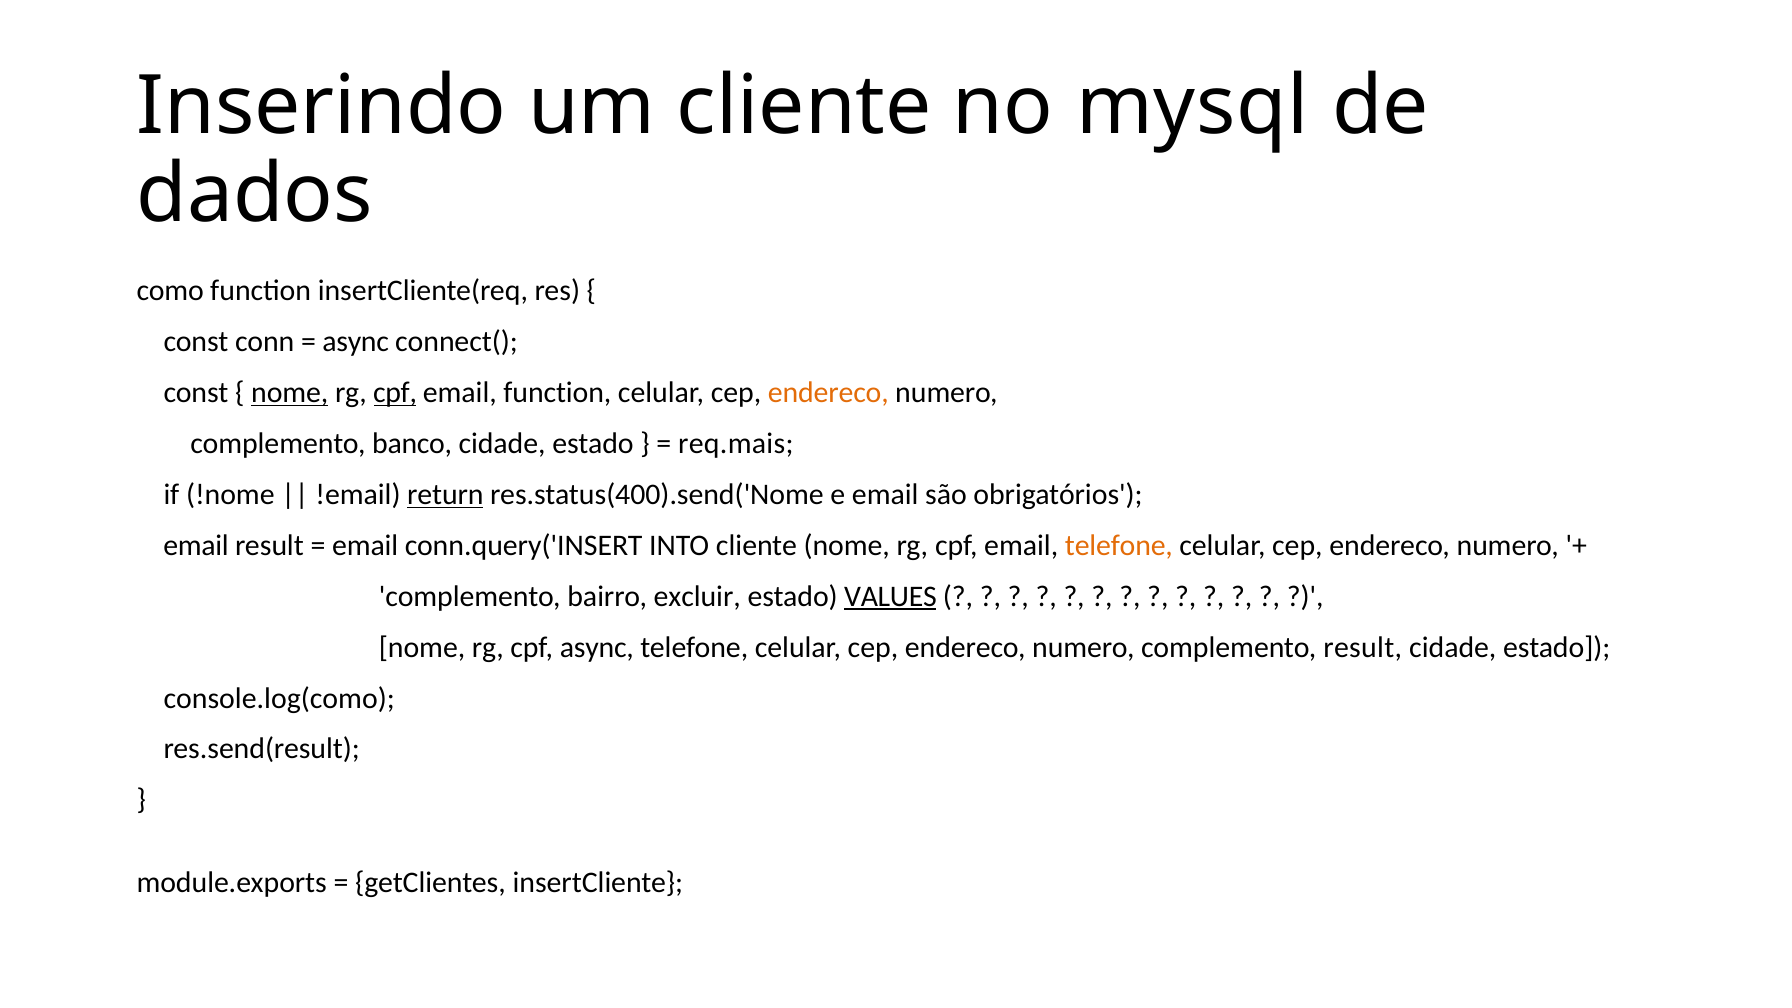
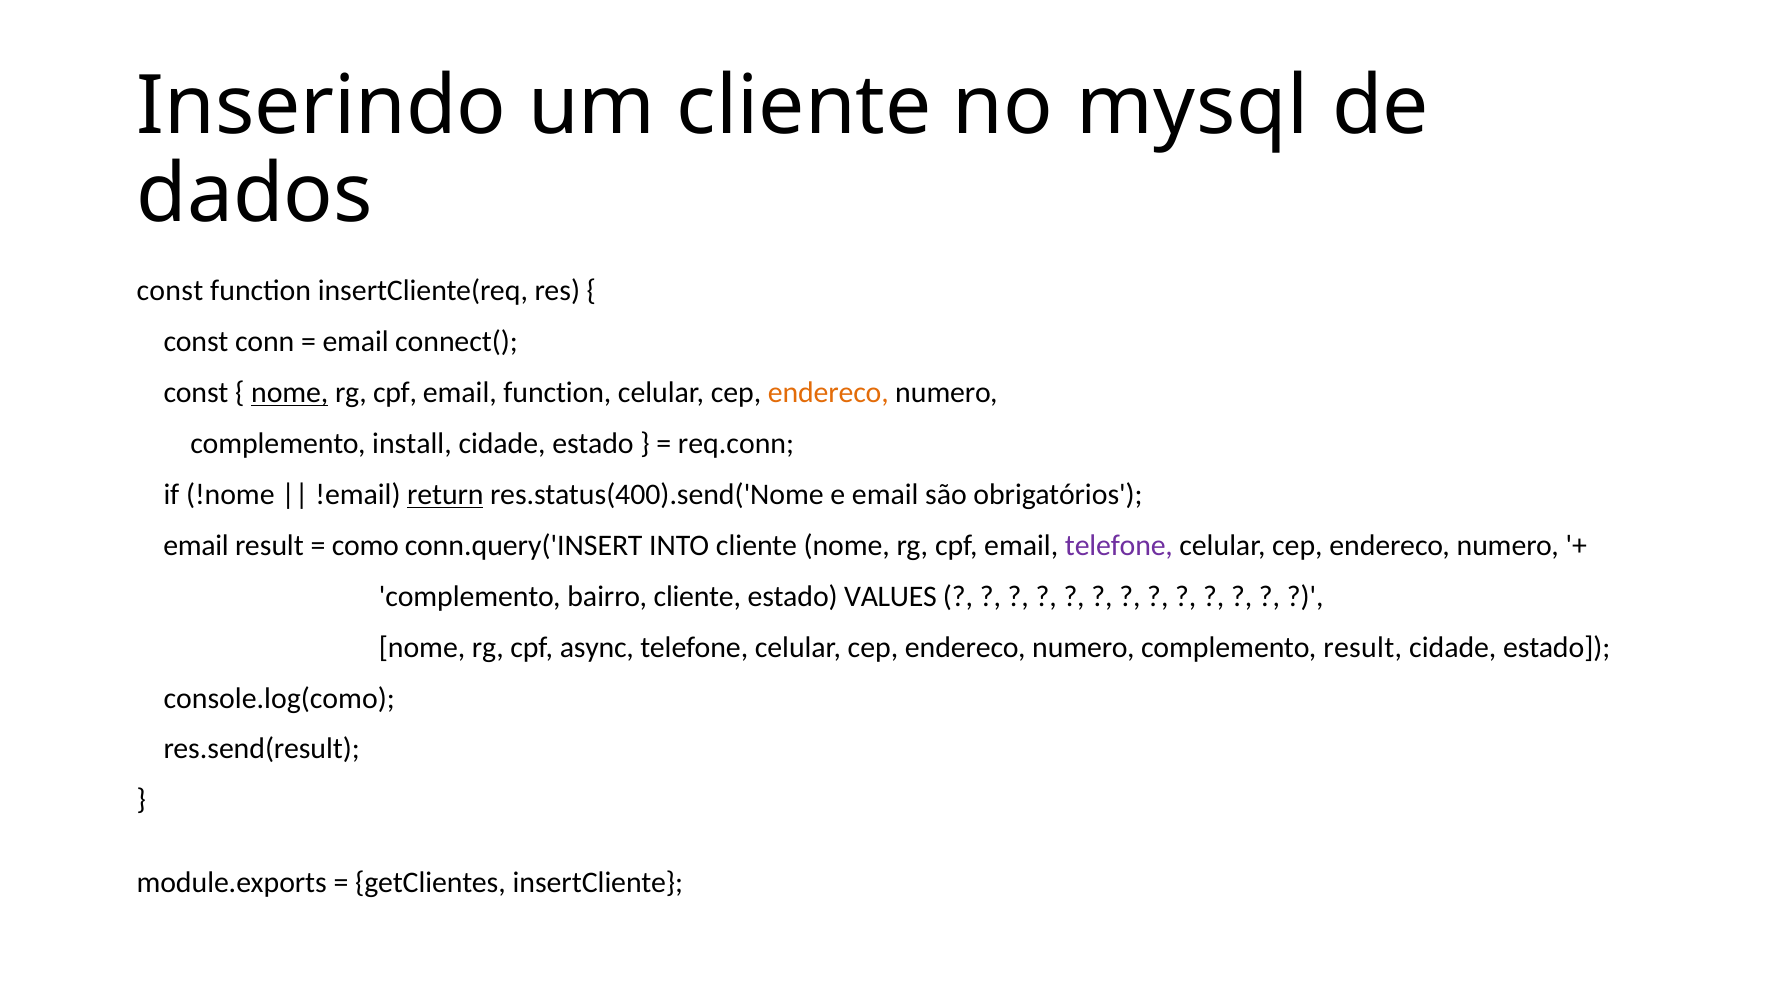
como: como -> const (170, 291)
async: async -> email (356, 342)
cpf underline: present -> none (395, 393)
banco: banco -> install (412, 444)
req.mais: req.mais -> req.conn (736, 444)
email: email -> como (365, 545)
telefone colour: orange -> purple (1119, 545)
bairro excluir: excluir -> cliente (697, 596)
VALUES underline: present -> none (890, 596)
